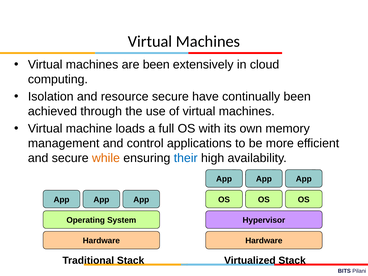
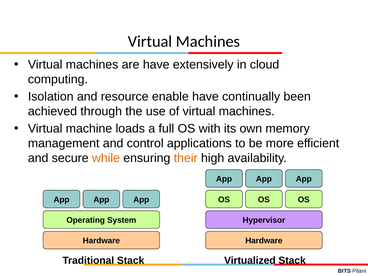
are been: been -> have (156, 65)
resource secure: secure -> enable (170, 97)
their colour: blue -> orange (186, 158)
